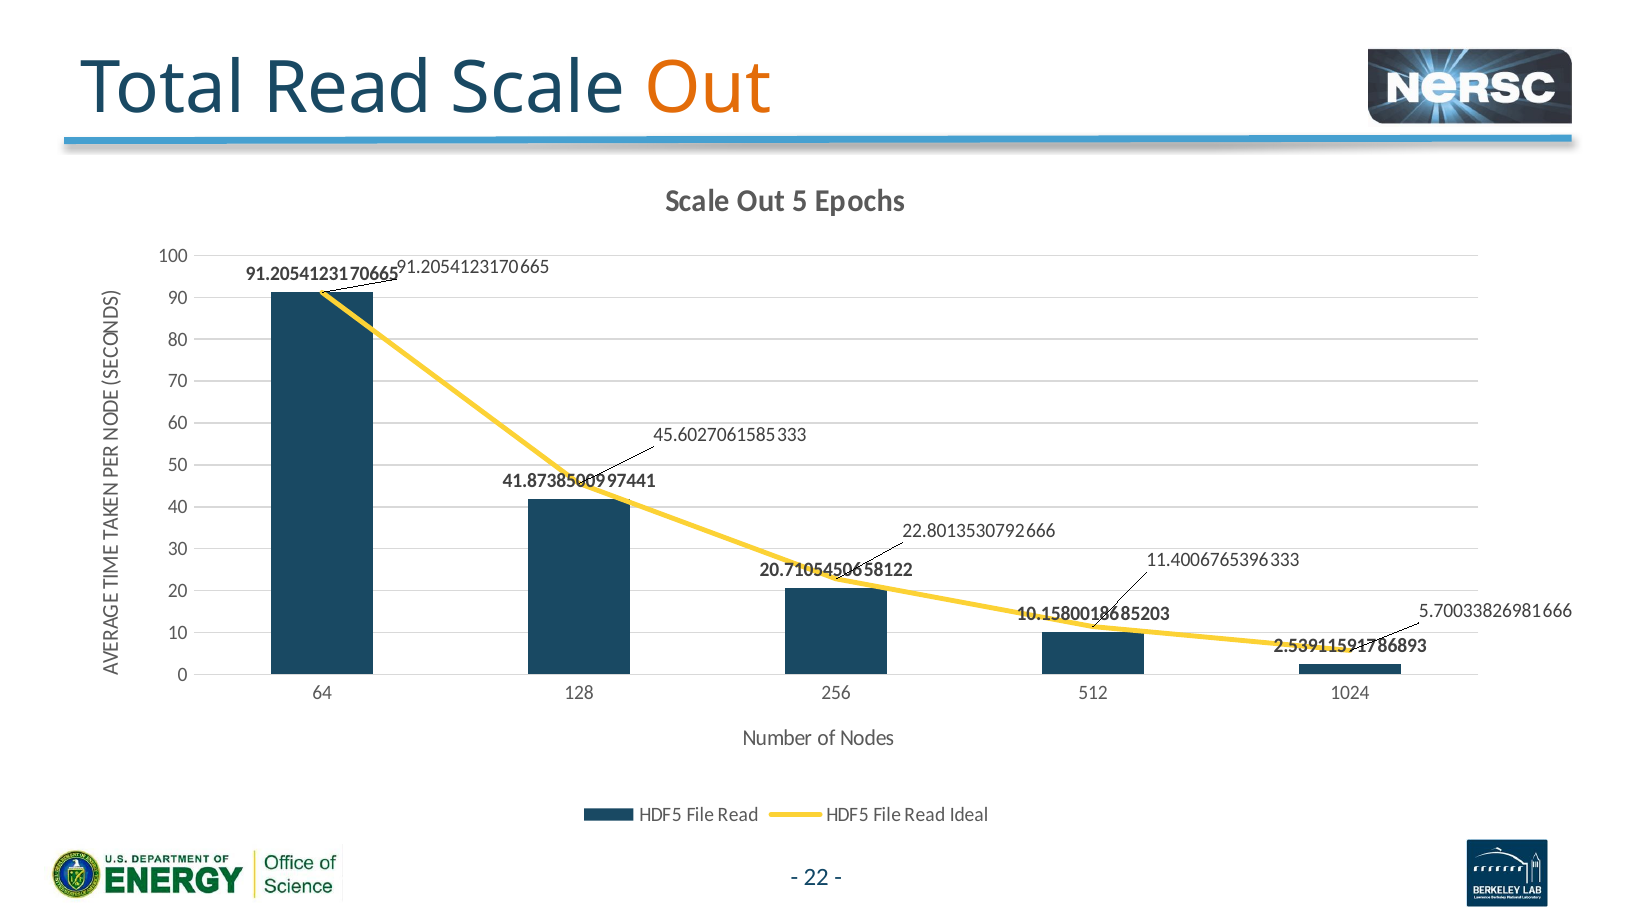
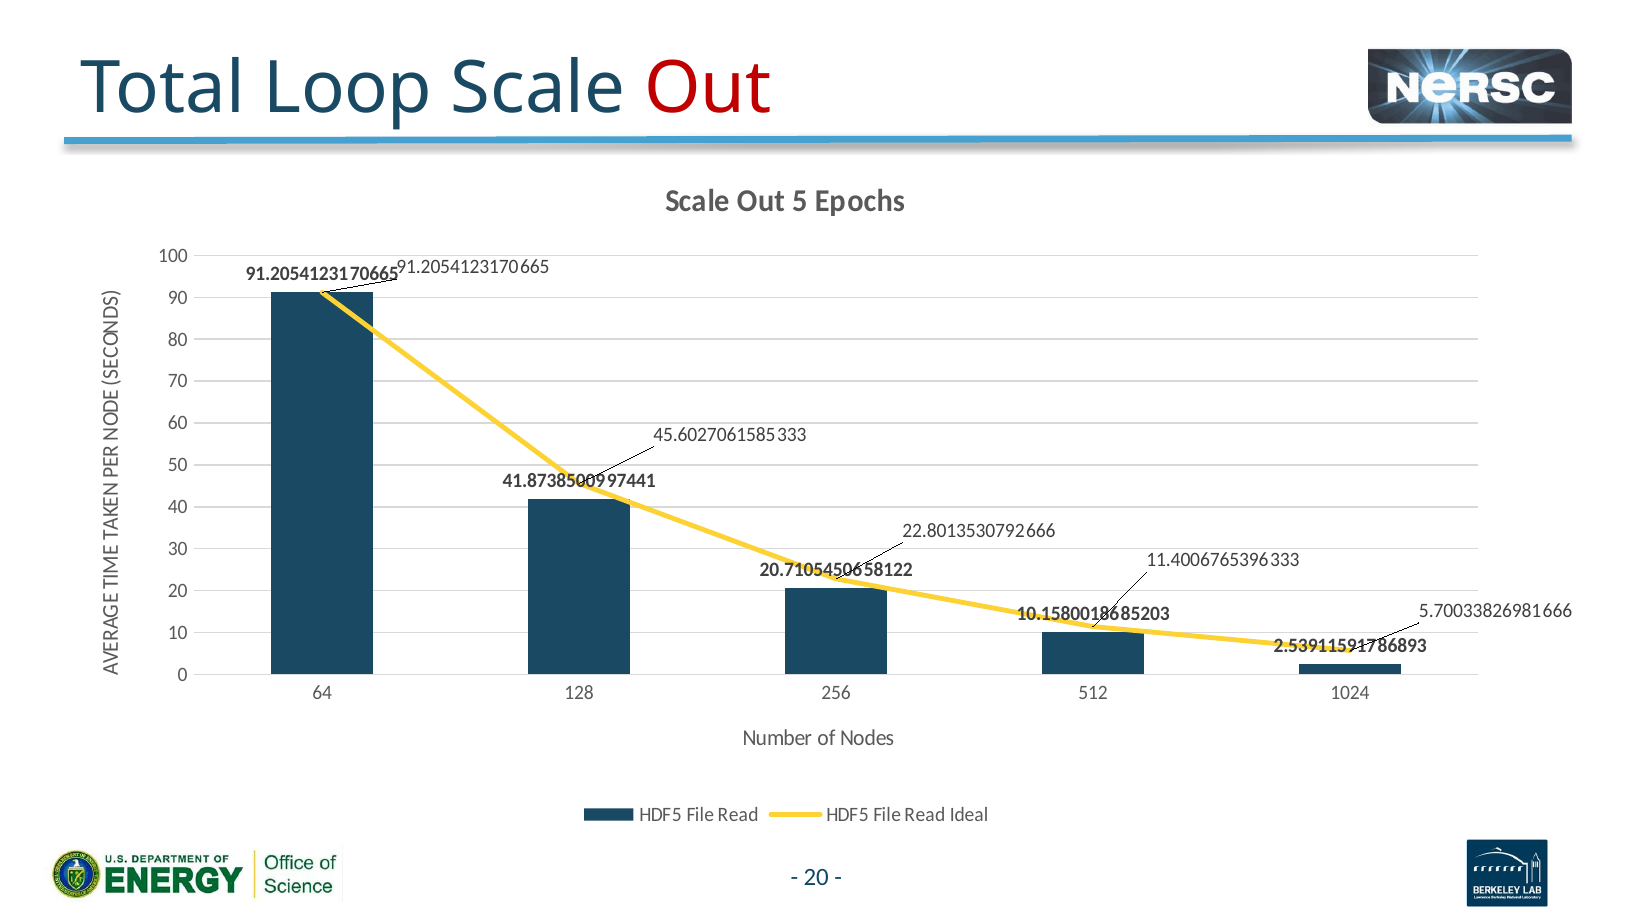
Total Read: Read -> Loop (348, 88)
Out colour: orange -> red (708, 88)
22: 22 -> 20 (816, 877)
